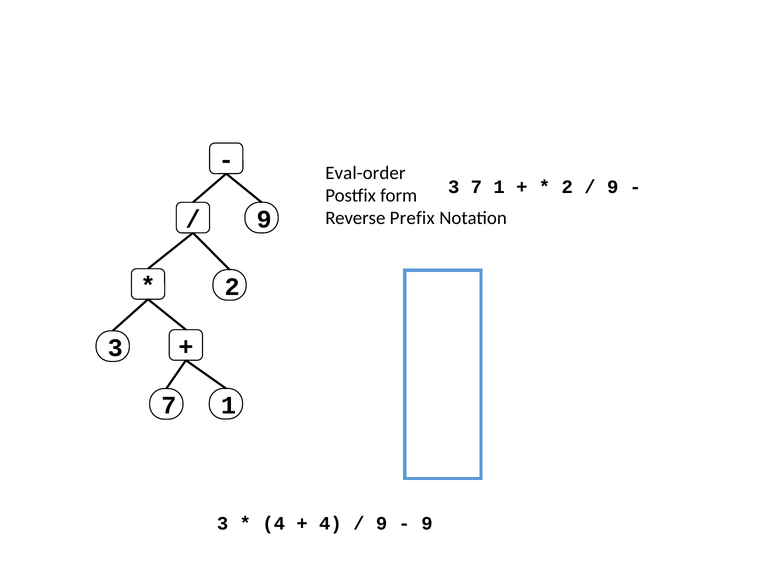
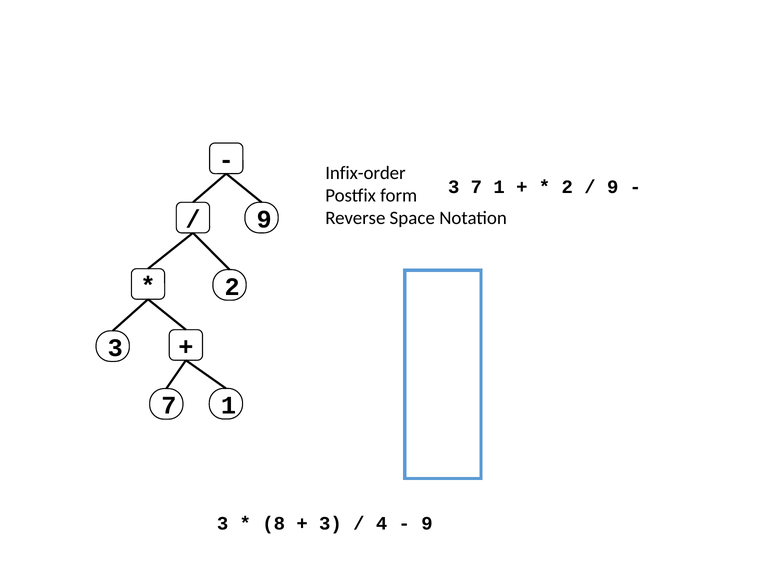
Eval-order: Eval-order -> Infix-order (365, 173)
Prefix: Prefix -> Space (412, 218)
4: 4 -> 8 (274, 523)
4: 4 -> 3 (330, 523)
9: 9 -> 4 (382, 523)
